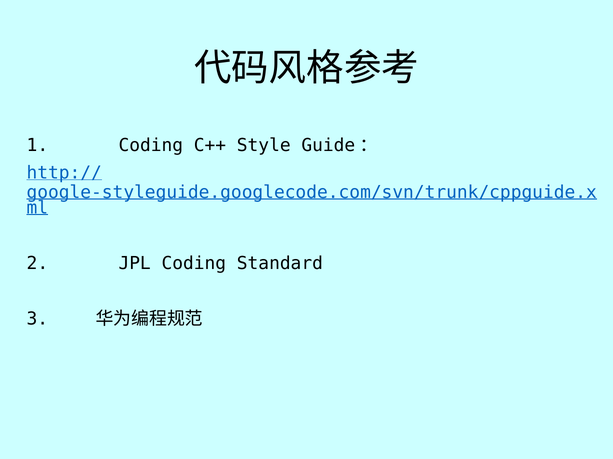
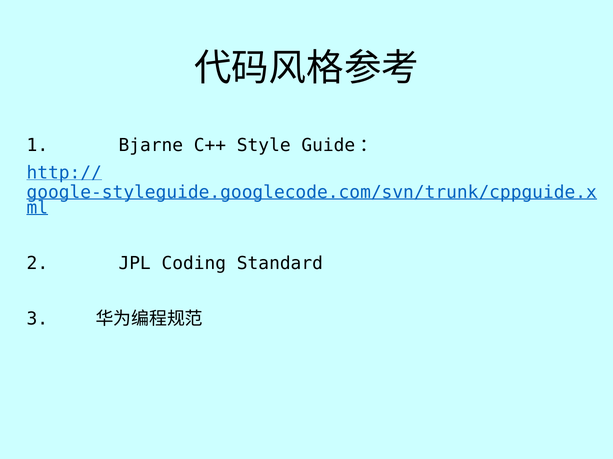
Coding: Coding -> Bjarne (151, 145)
